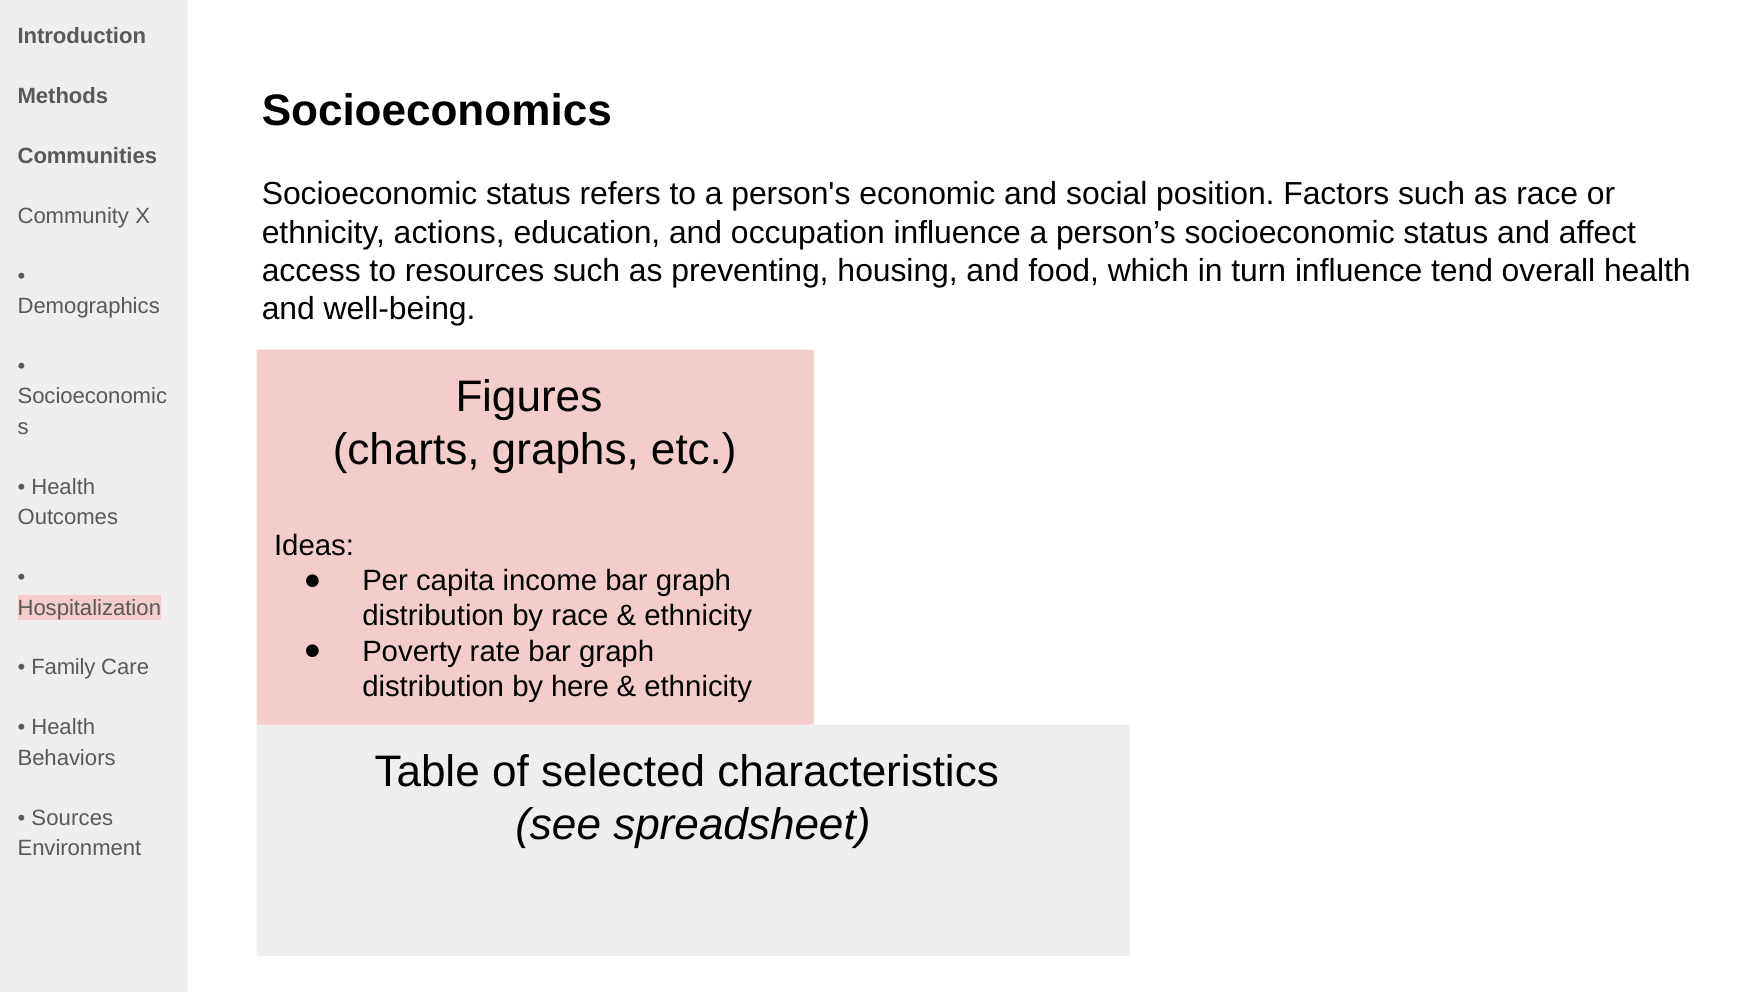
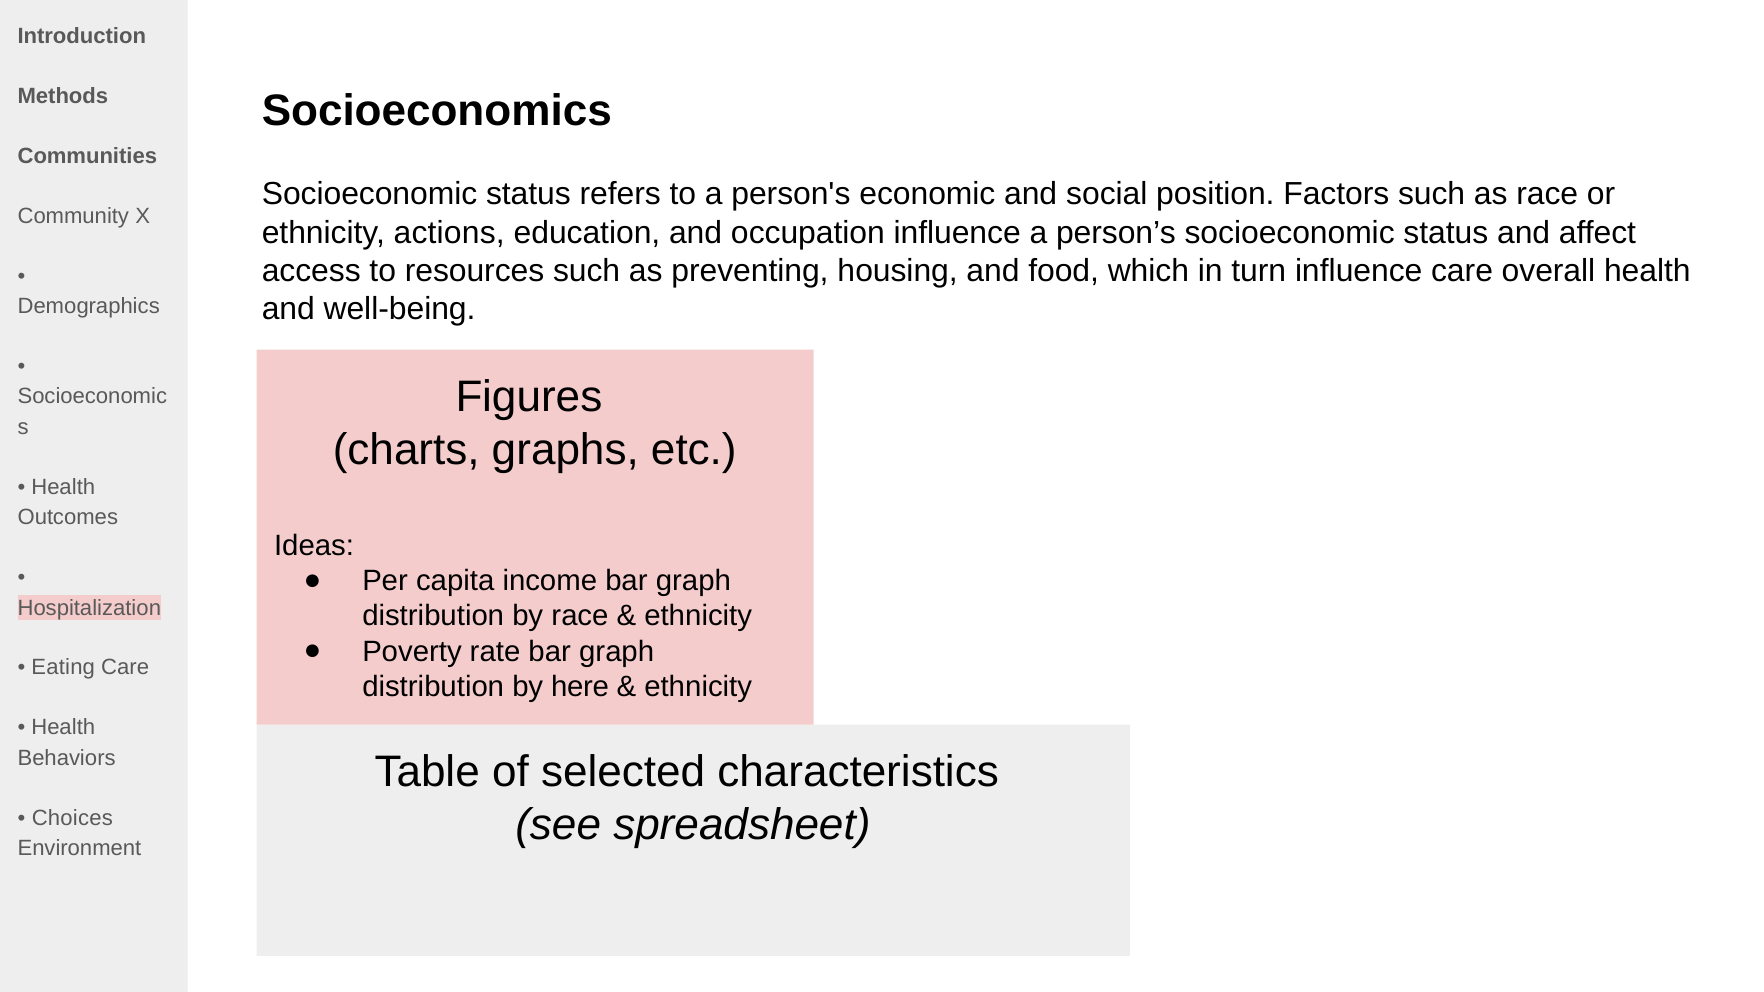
influence tend: tend -> care (1462, 271)
Family: Family -> Eating (63, 668)
Sources: Sources -> Choices (72, 818)
